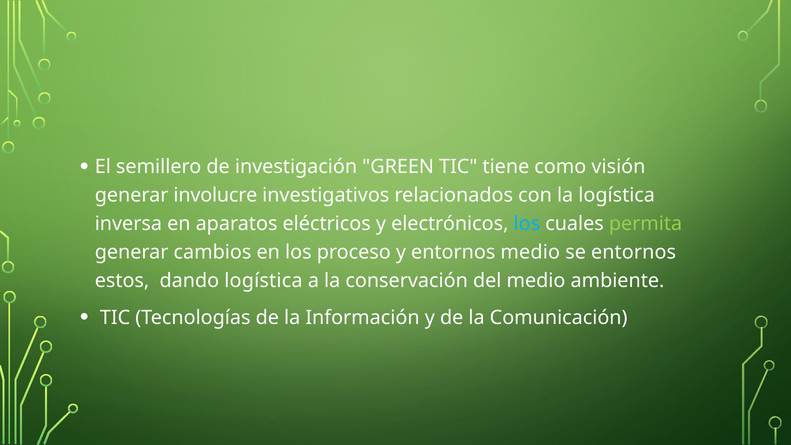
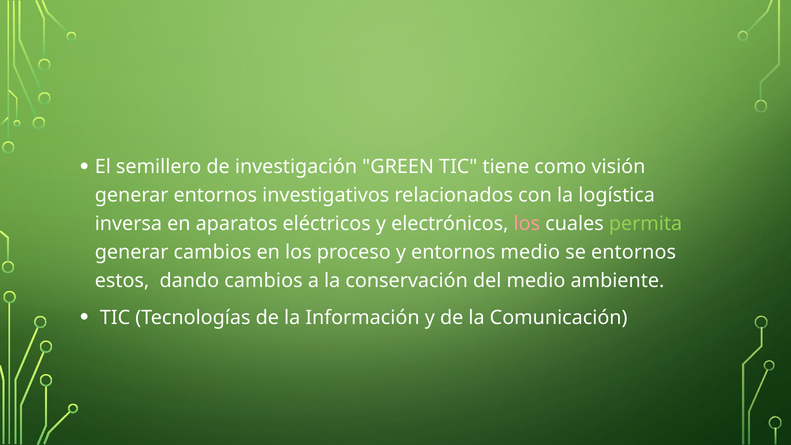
generar involucre: involucre -> entornos (215, 195)
los colour: light blue -> pink (527, 224)
dando logística: logística -> cambios (263, 281)
